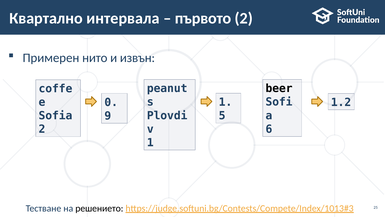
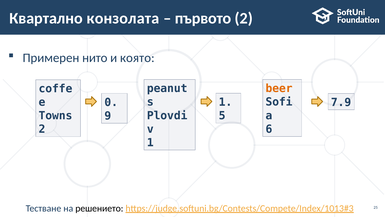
интервала: интервала -> конзолата (123, 18)
извън: извън -> която (137, 58)
beer colour: black -> orange (279, 88)
1.2: 1.2 -> 7.9 (341, 102)
Sofia: Sofia -> Towns (55, 115)
